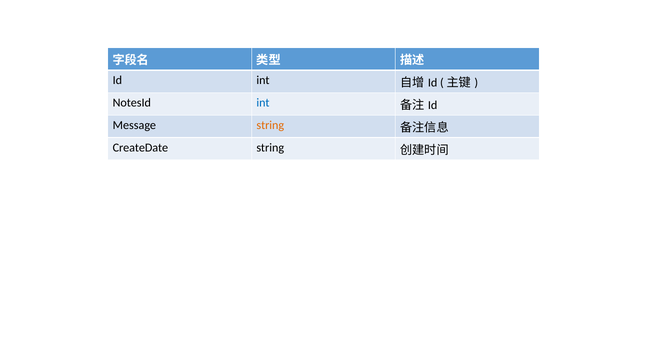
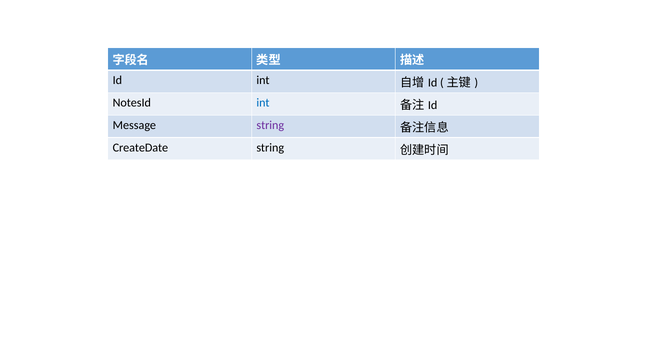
string colour: orange -> purple (270, 125)
